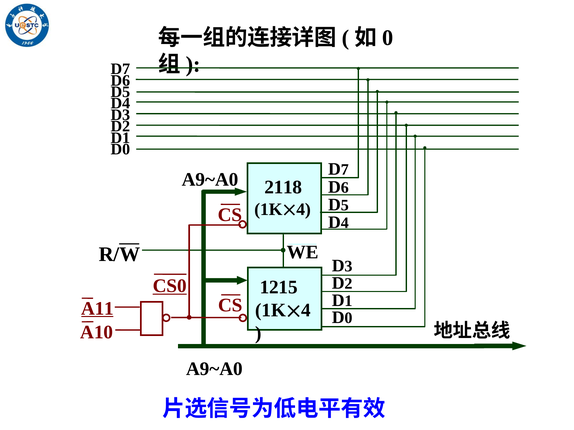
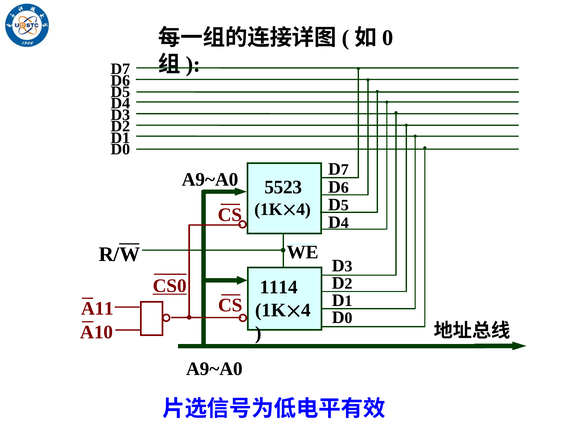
2118: 2118 -> 5523 (283, 187)
1215: 1215 -> 1114 (279, 288)
A11 underline: present -> none (97, 309)
